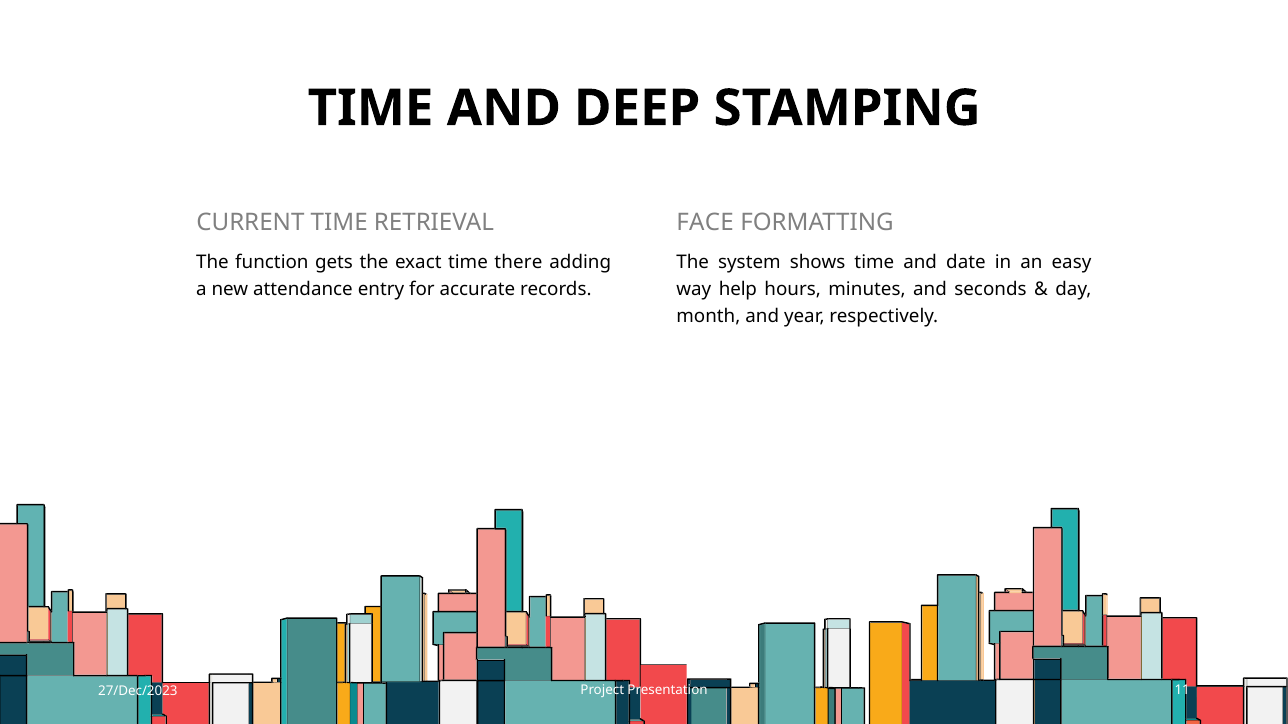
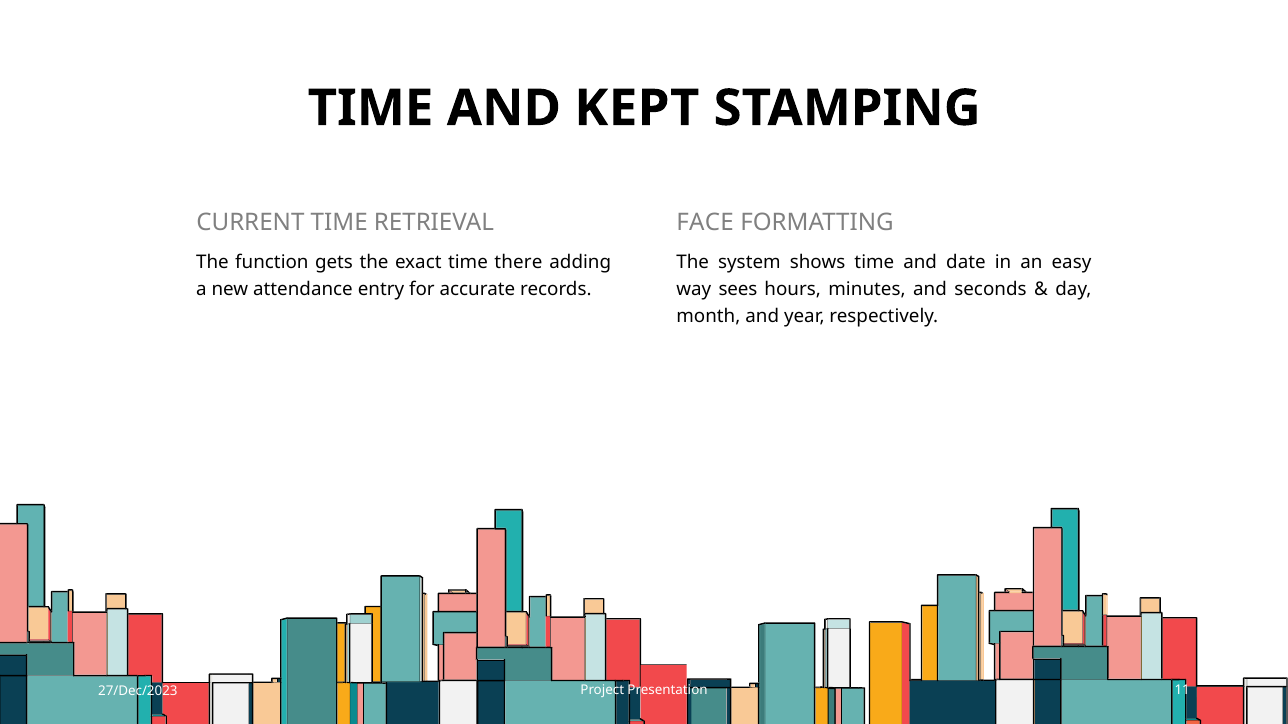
DEEP: DEEP -> KEPT (637, 108)
help: help -> sees (738, 289)
